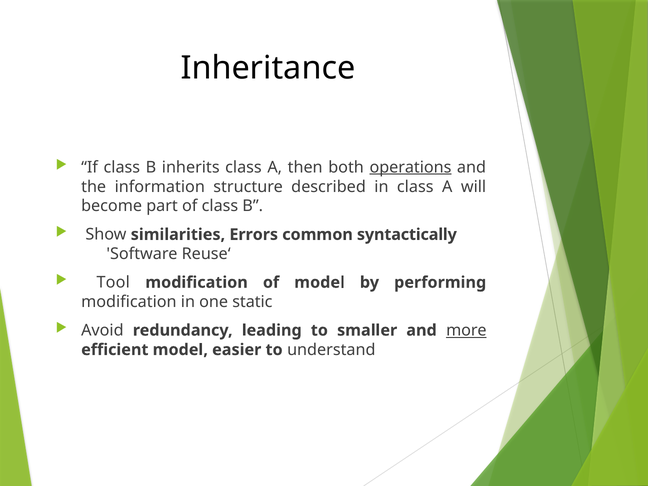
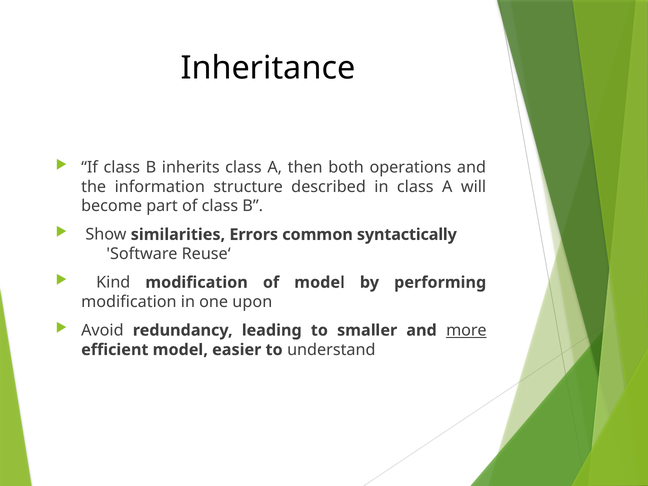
operations underline: present -> none (410, 167)
Tool: Tool -> Kind (113, 282)
static: static -> upon (252, 302)
